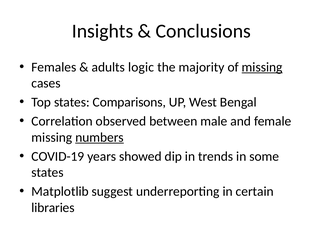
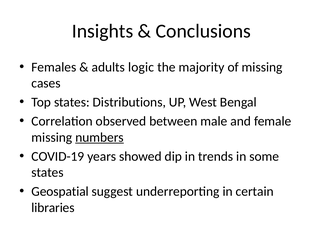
missing underline: present -> none (262, 67)
Comparisons: Comparisons -> Distributions (129, 102)
Matplotlib: Matplotlib -> Geospatial (60, 192)
